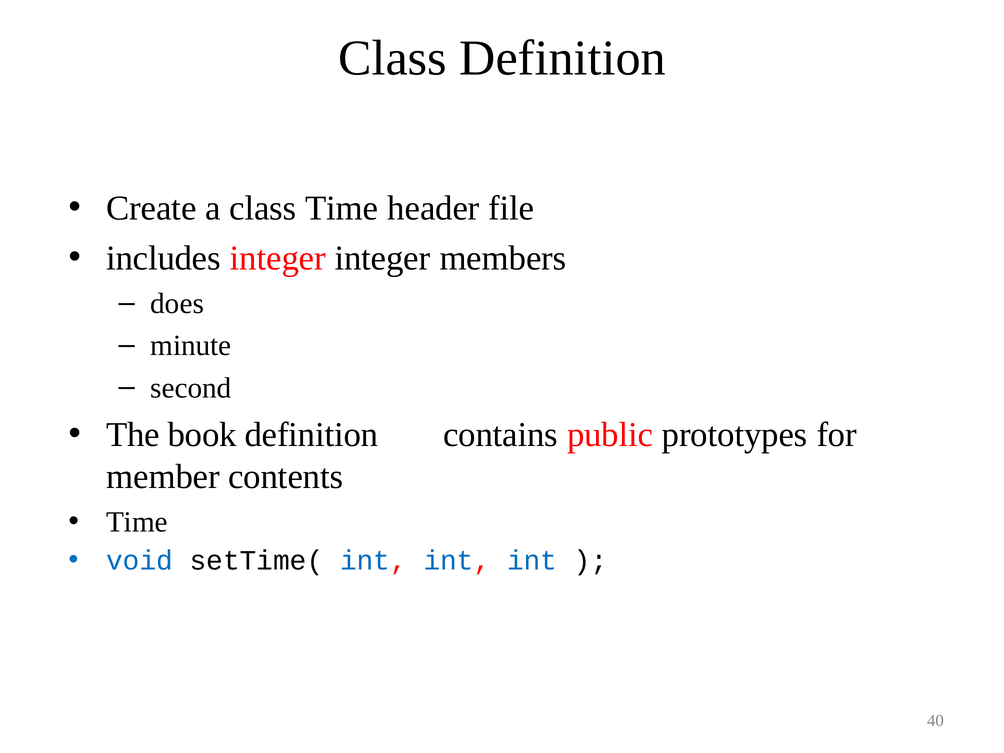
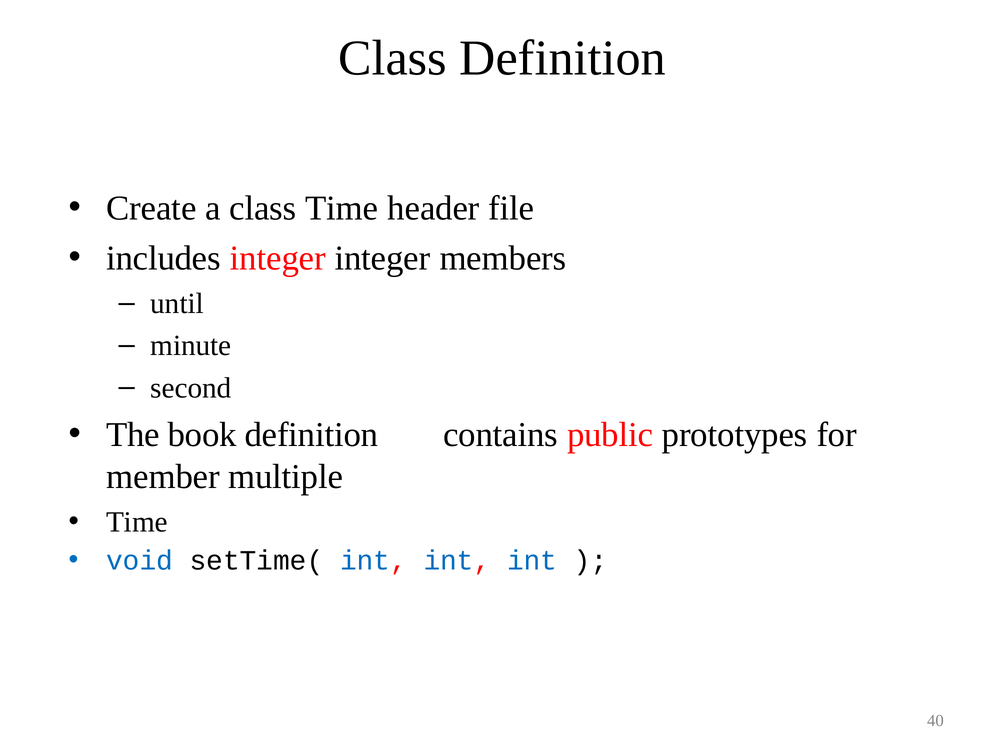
does: does -> until (177, 304)
contents: contents -> multiple (286, 477)
